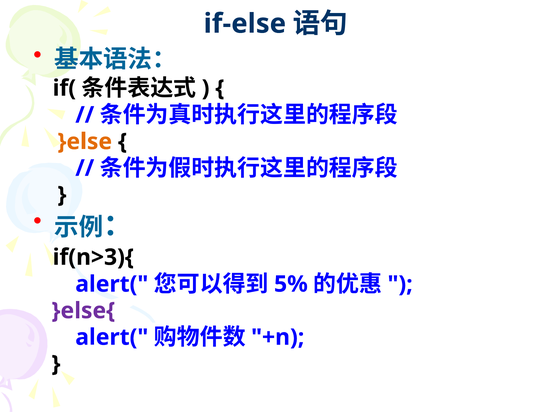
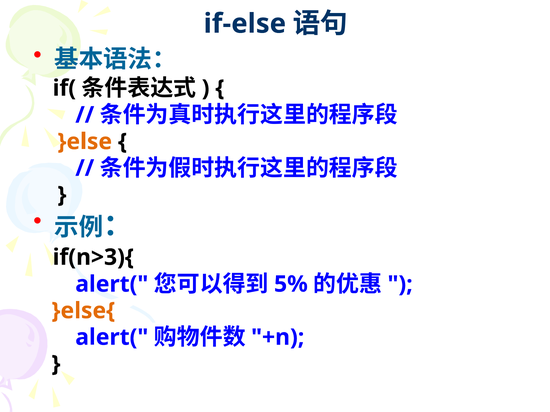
}else{ colour: purple -> orange (83, 311)
